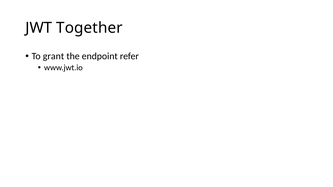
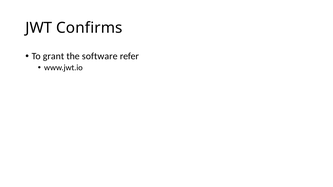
Together: Together -> Confirms (89, 28)
endpoint: endpoint -> software (100, 56)
